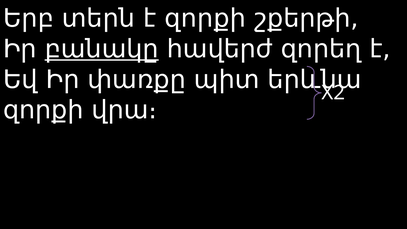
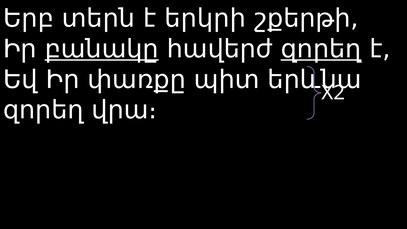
է զորքի: զորքի -> երկրի (205, 19)
զորեղ underline: none -> present (321, 49)
զորքի: զորքի -> զորեղ (43, 110)
